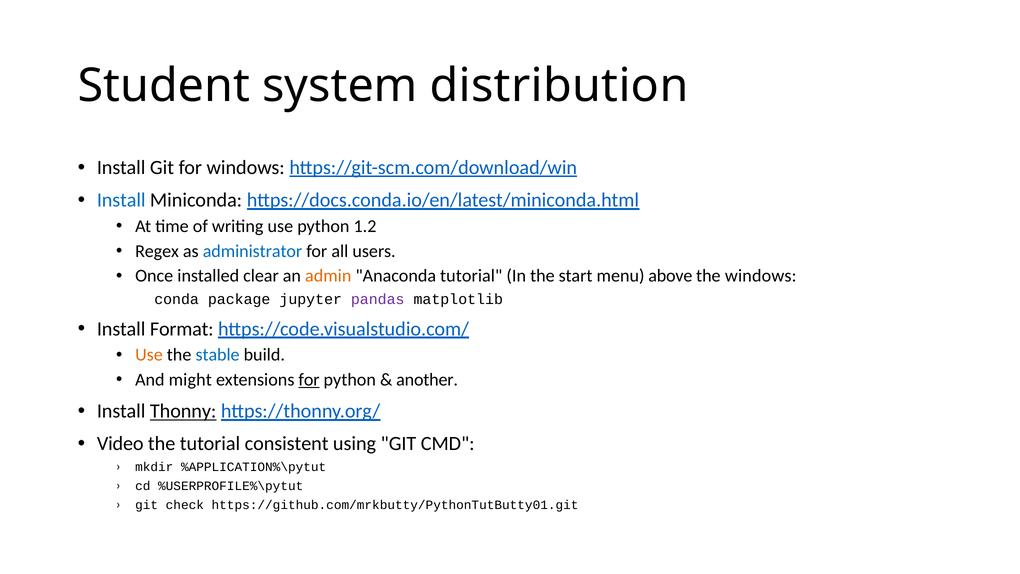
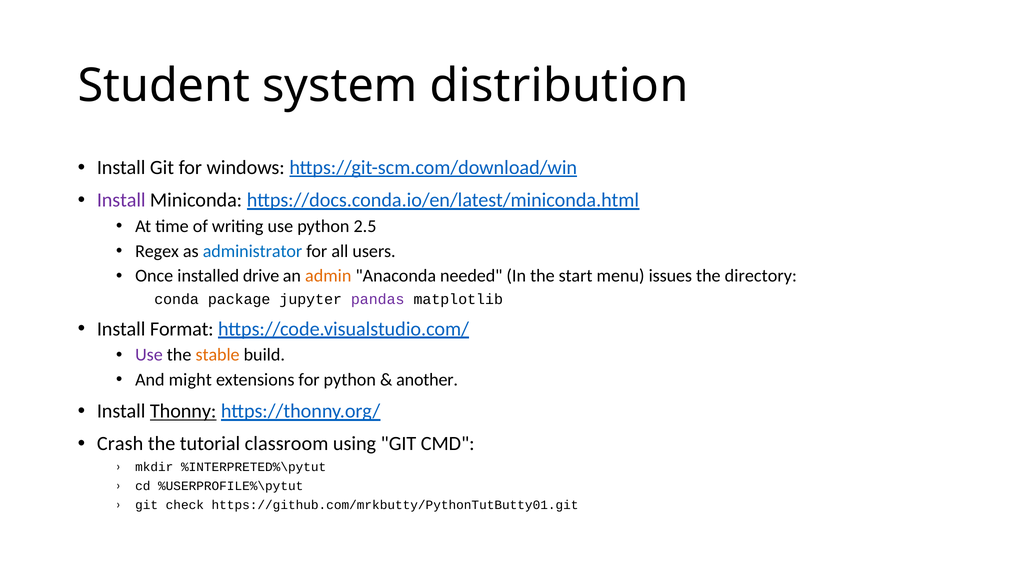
Install colour: blue -> purple (121, 200)
1.2: 1.2 -> 2.5 (365, 226)
clear: clear -> drive (261, 276)
Anaconda tutorial: tutorial -> needed (471, 276)
above: above -> issues (670, 276)
the windows: windows -> directory (761, 276)
Use colour: orange -> purple (149, 355)
stable colour: blue -> orange (218, 355)
for underline: present -> none (309, 380)
Video: Video -> Crash (120, 444)
consistent: consistent -> classroom (287, 444)
%APPLICATION%\pytut: %APPLICATION%\pytut -> %INTERPRETED%\pytut (254, 467)
